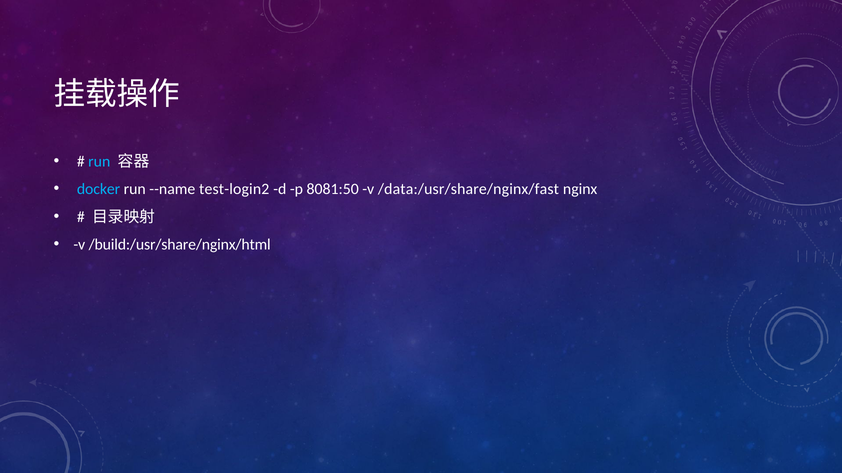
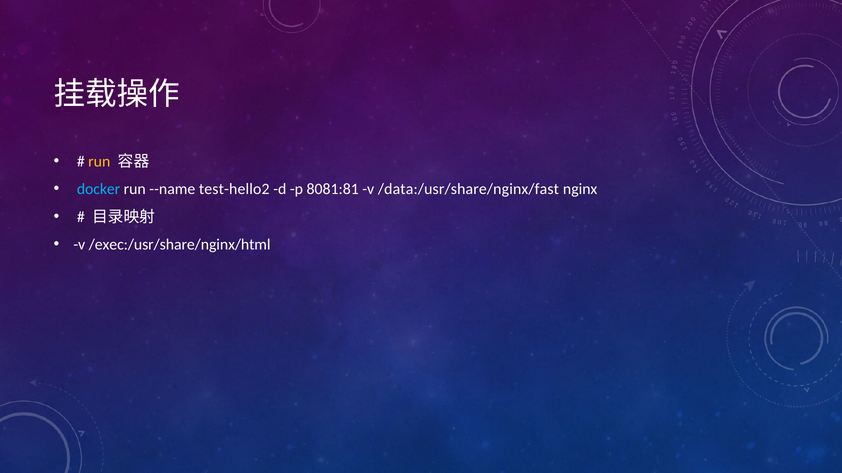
run colour: light blue -> yellow (99, 162)
test-login2: test-login2 -> test-hello2 (234, 189)
8081:50: 8081:50 -> 8081:81 (333, 189)
/build:/usr/share/nginx/html: /build:/usr/share/nginx/html -> /exec:/usr/share/nginx/html (180, 245)
